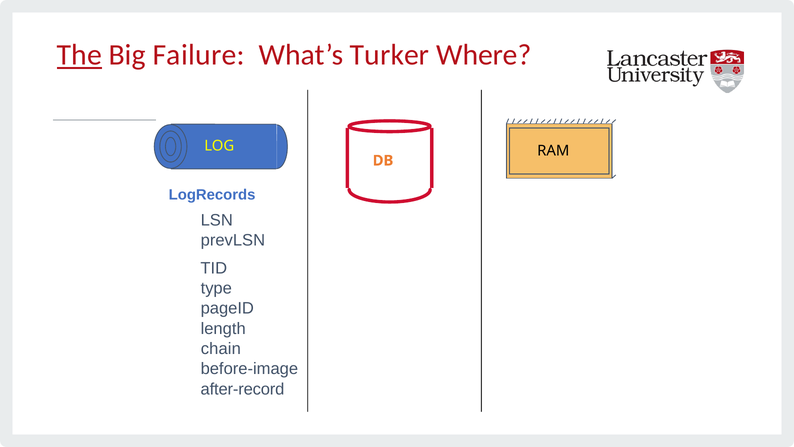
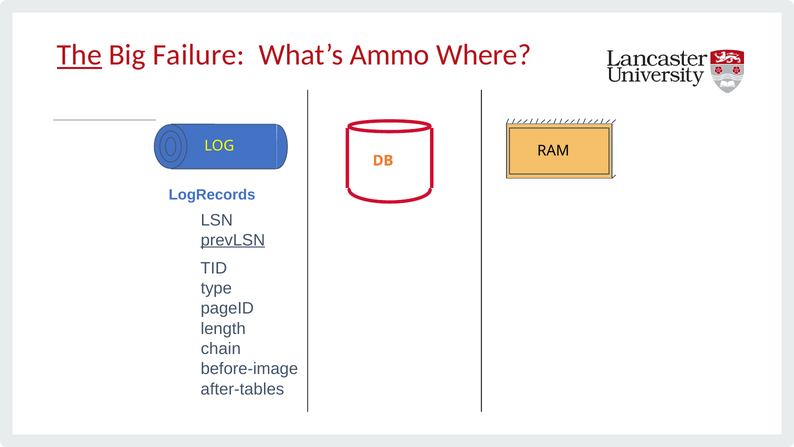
Turker: Turker -> Ammo (390, 55)
prevLSN underline: none -> present (233, 240)
after-record: after-record -> after-tables (242, 389)
